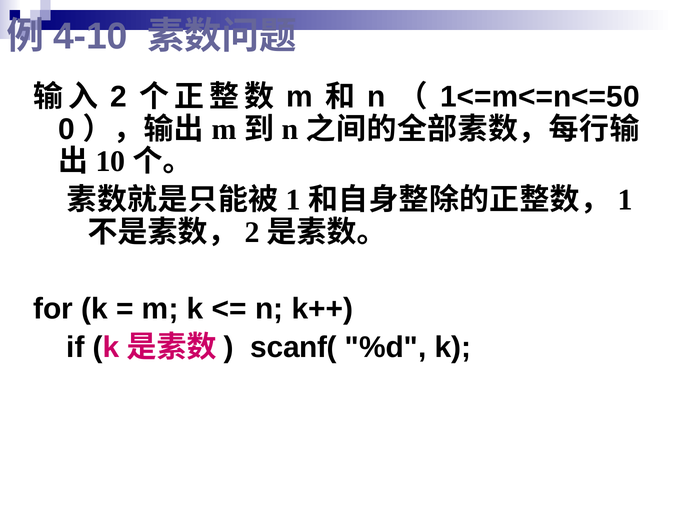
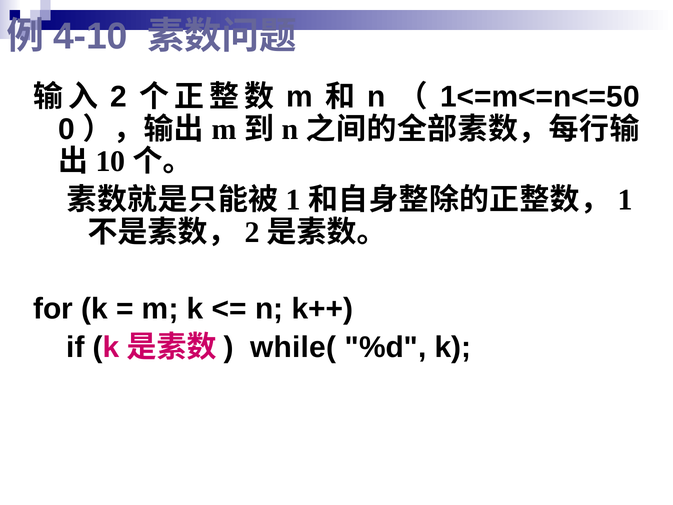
scanf(: scanf( -> while( (293, 347)
